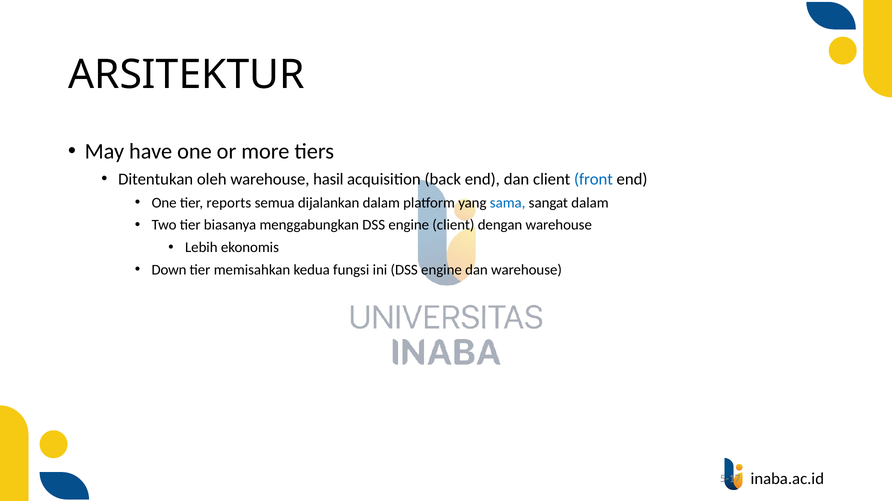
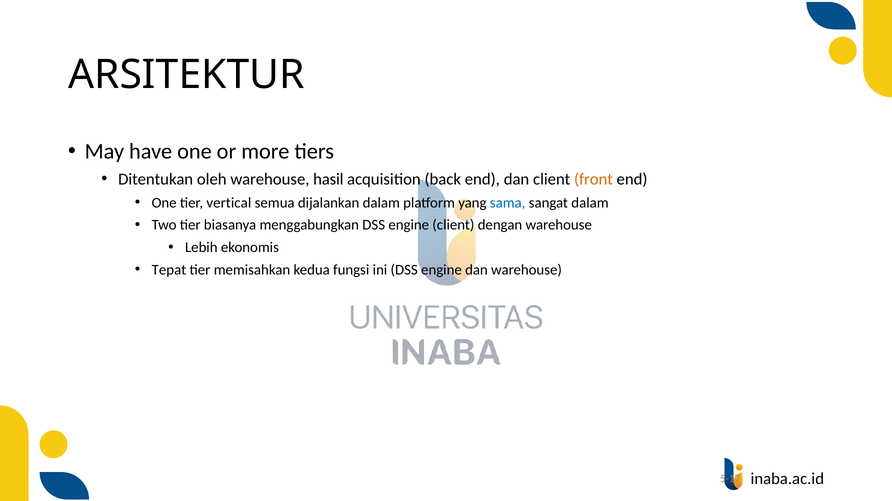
front colour: blue -> orange (593, 180)
reports: reports -> vertical (229, 203)
Down: Down -> Tepat (169, 270)
